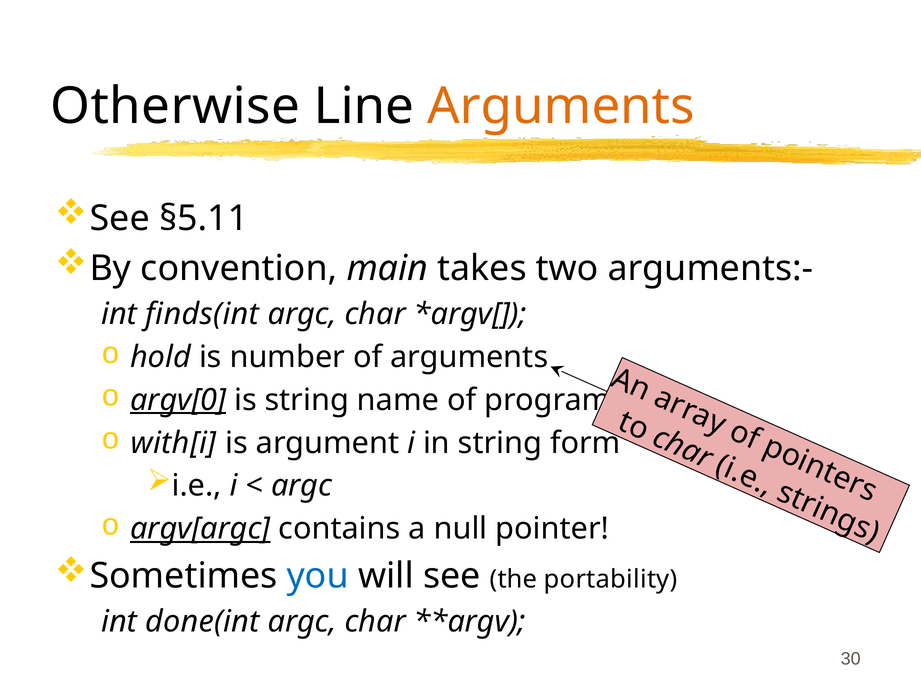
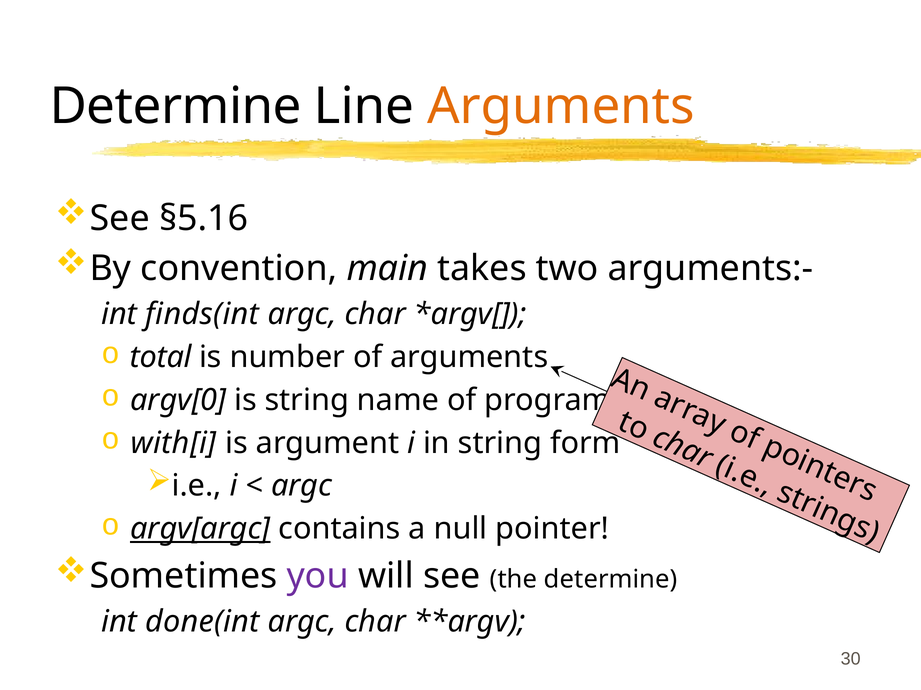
Otherwise: Otherwise -> Determine (176, 106)
§5.11: §5.11 -> §5.16 (204, 219)
hold: hold -> total (161, 357)
argv[0 underline: present -> none (178, 400)
you colour: blue -> purple (318, 577)
the portability: portability -> determine (611, 580)
